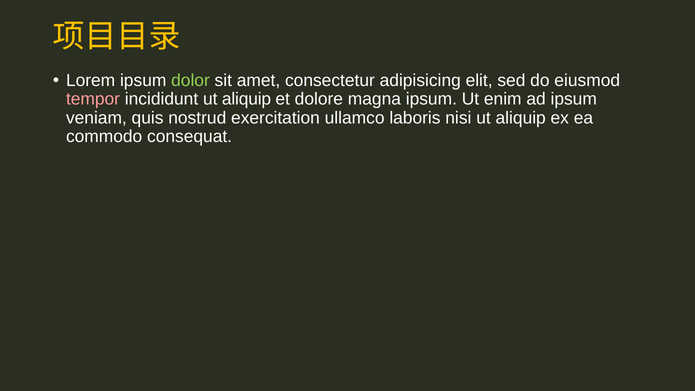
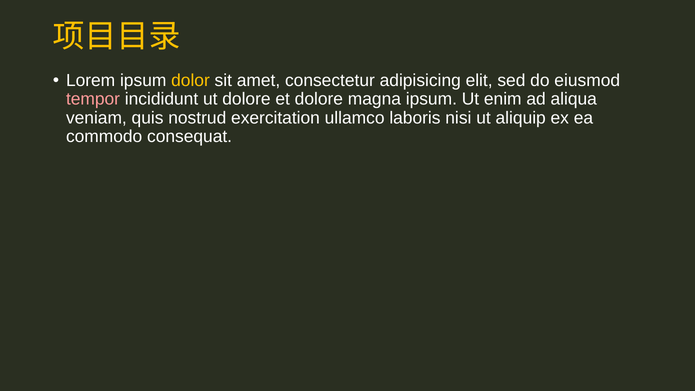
dolor colour: light green -> yellow (191, 80)
incididunt ut aliquip: aliquip -> dolore (246, 99)
ad ipsum: ipsum -> aliqua (574, 99)
